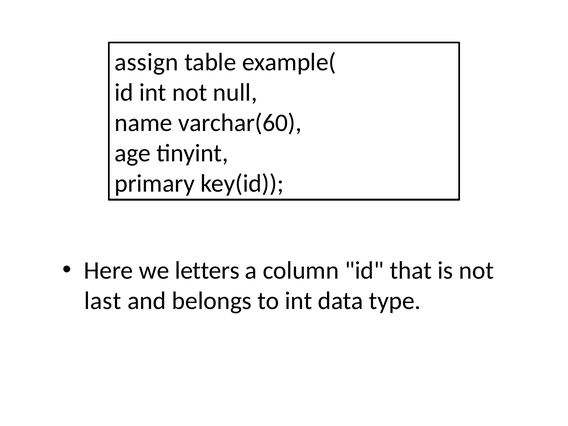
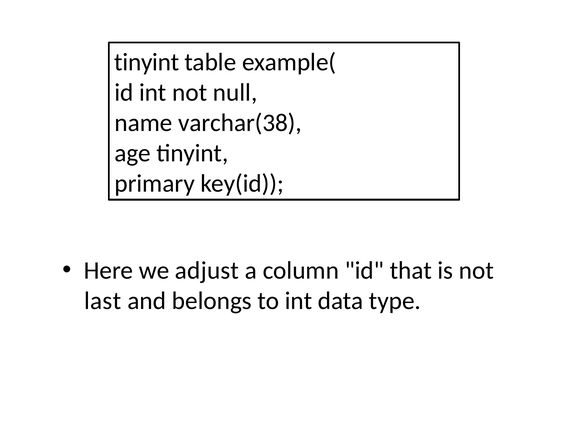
assign: assign -> tinyint (147, 62)
varchar(60: varchar(60 -> varchar(38 (240, 123)
letters: letters -> adjust (207, 271)
